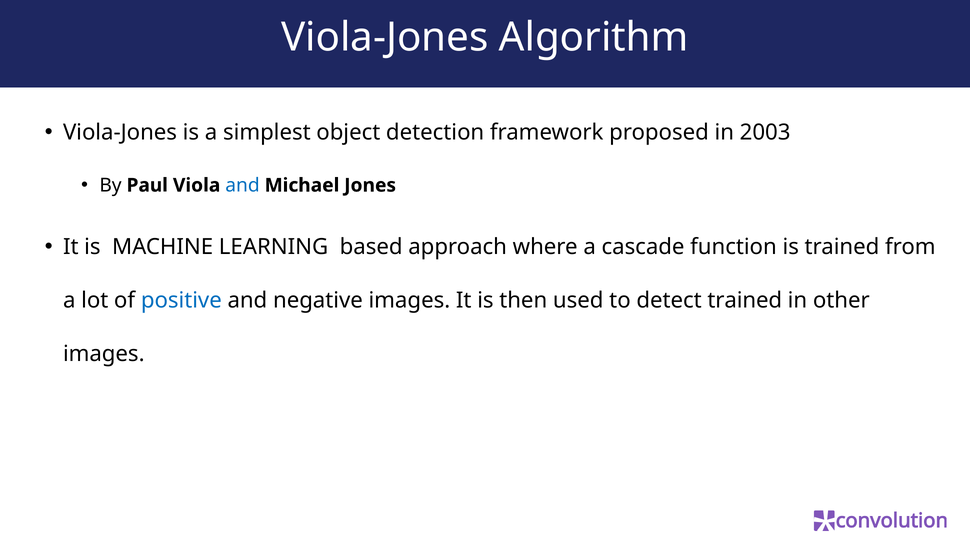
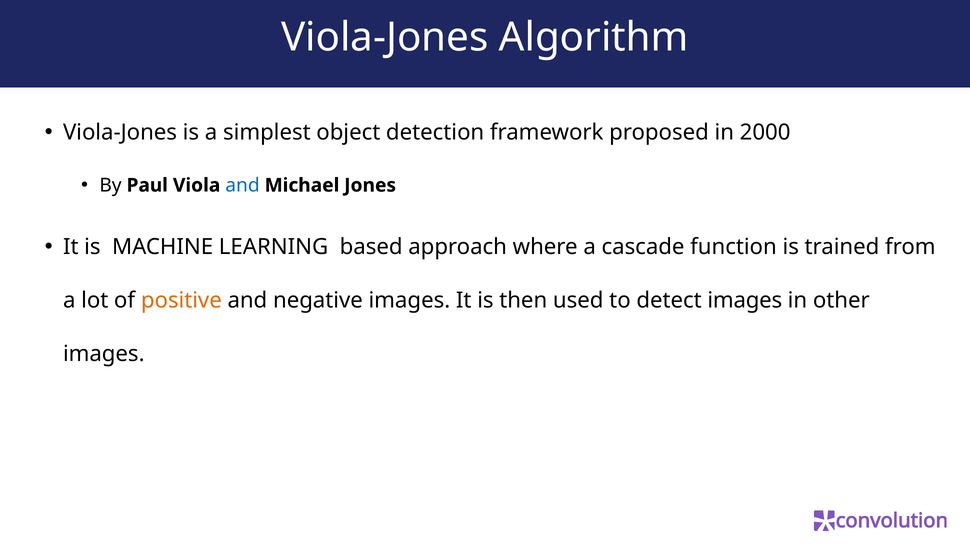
2003: 2003 -> 2000 (765, 133)
positive colour: blue -> orange (181, 300)
detect trained: trained -> images (745, 300)
